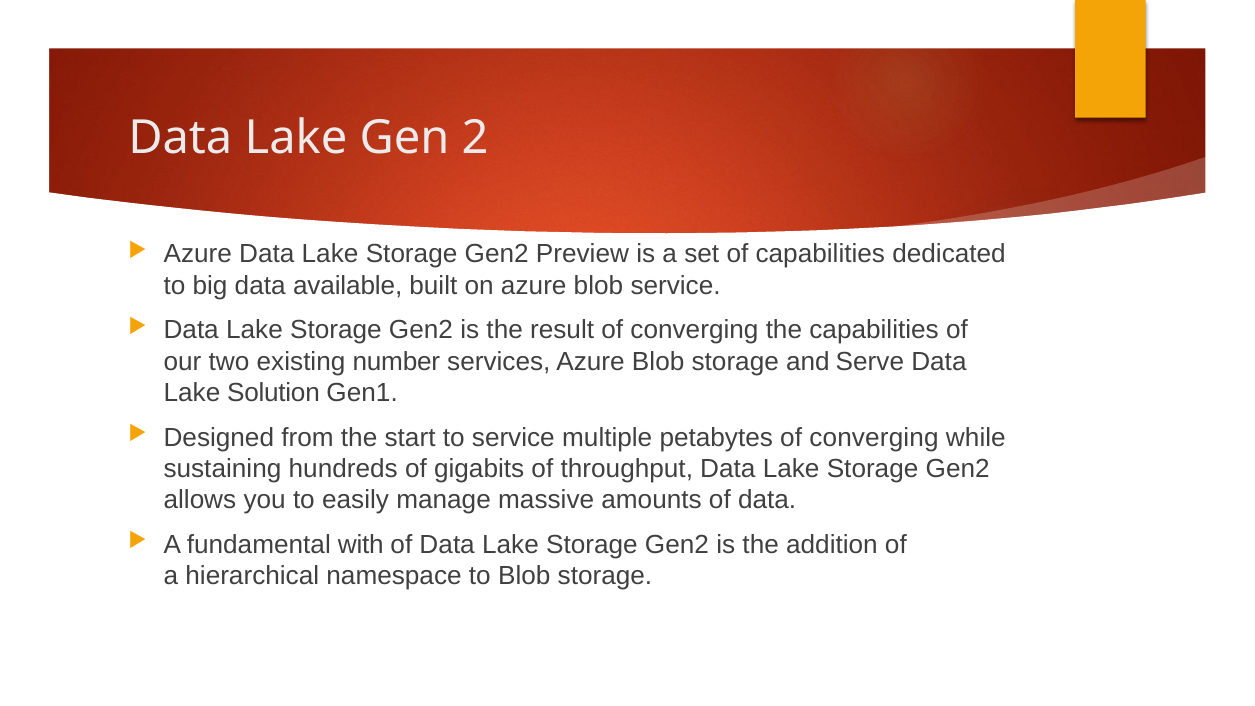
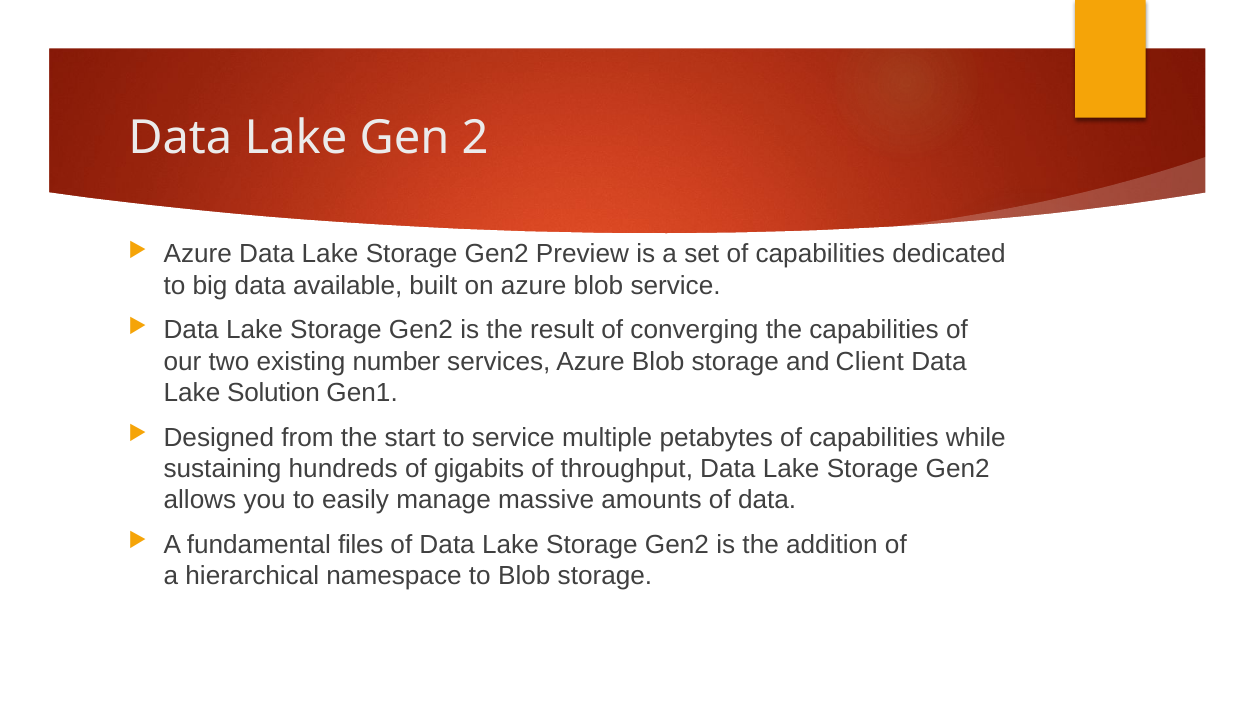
Serve: Serve -> Client (870, 362)
petabytes of converging: converging -> capabilities (874, 437)
with: with -> files (361, 545)
